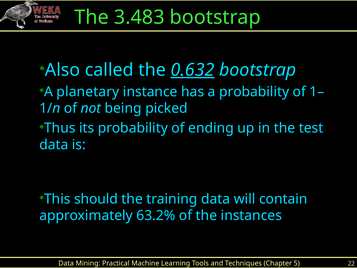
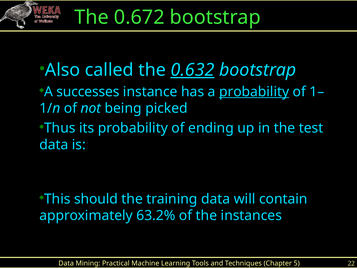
3.483: 3.483 -> 0.672 (139, 17)
planetary: planetary -> successes (88, 92)
probability underline: none -> present (254, 92)
